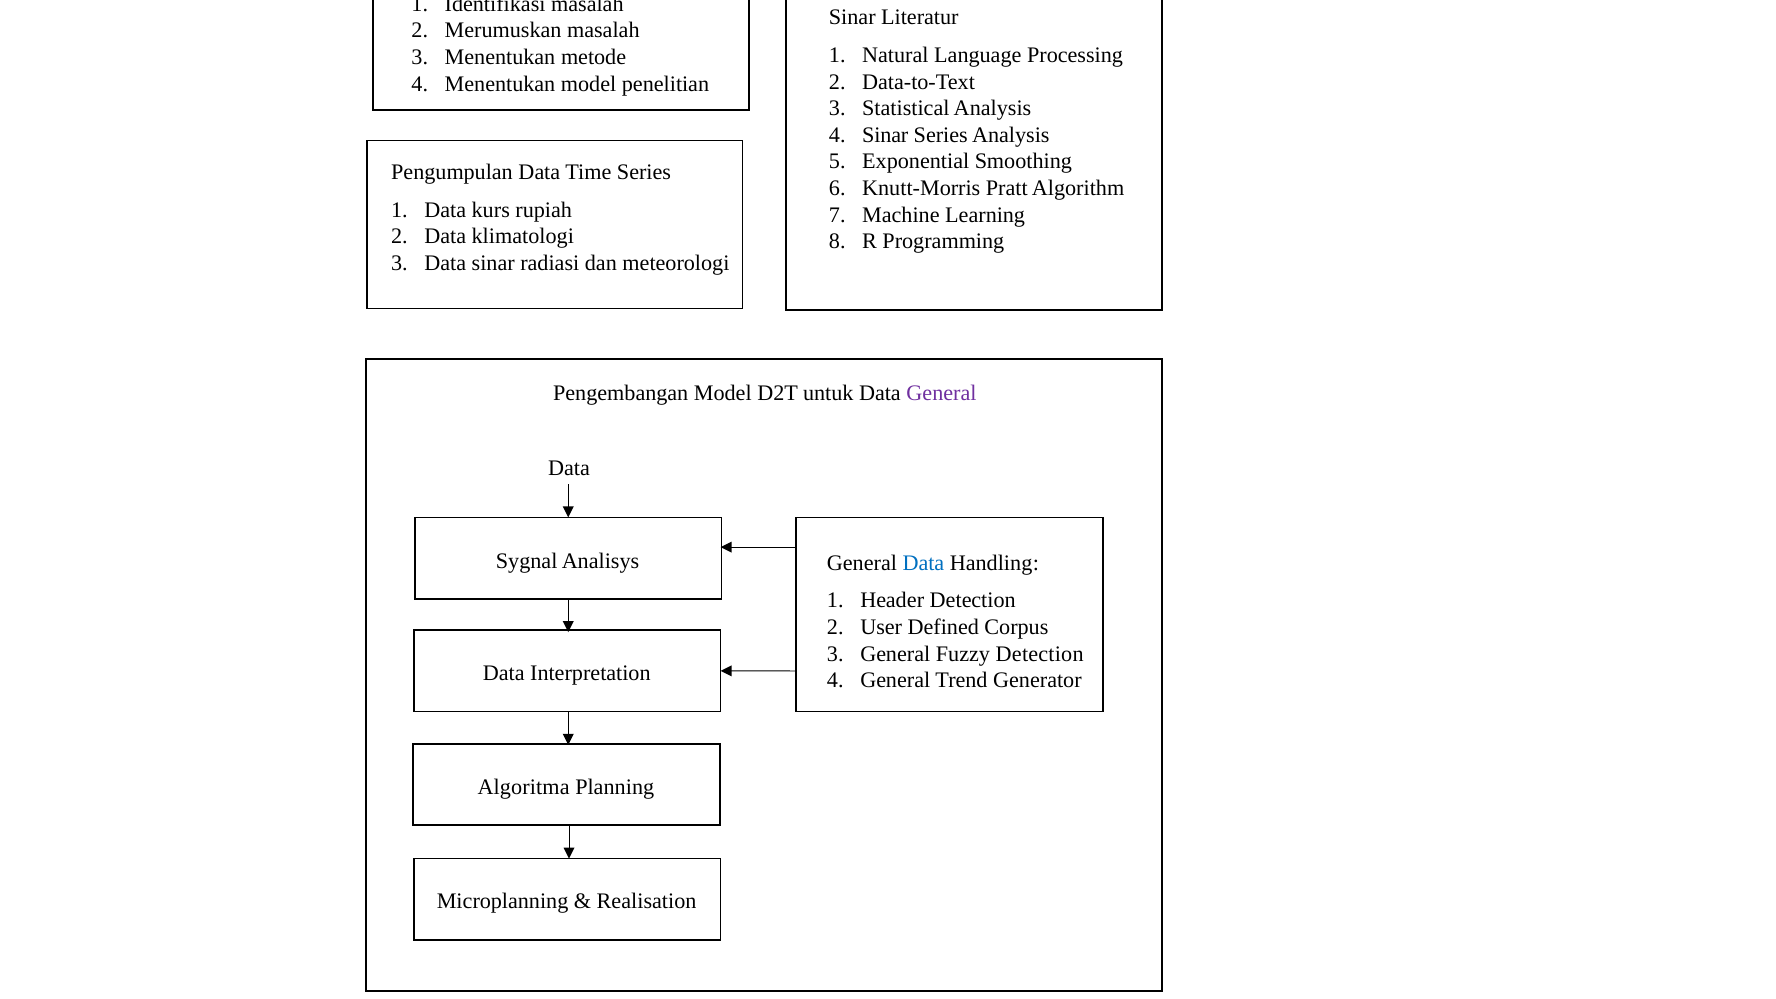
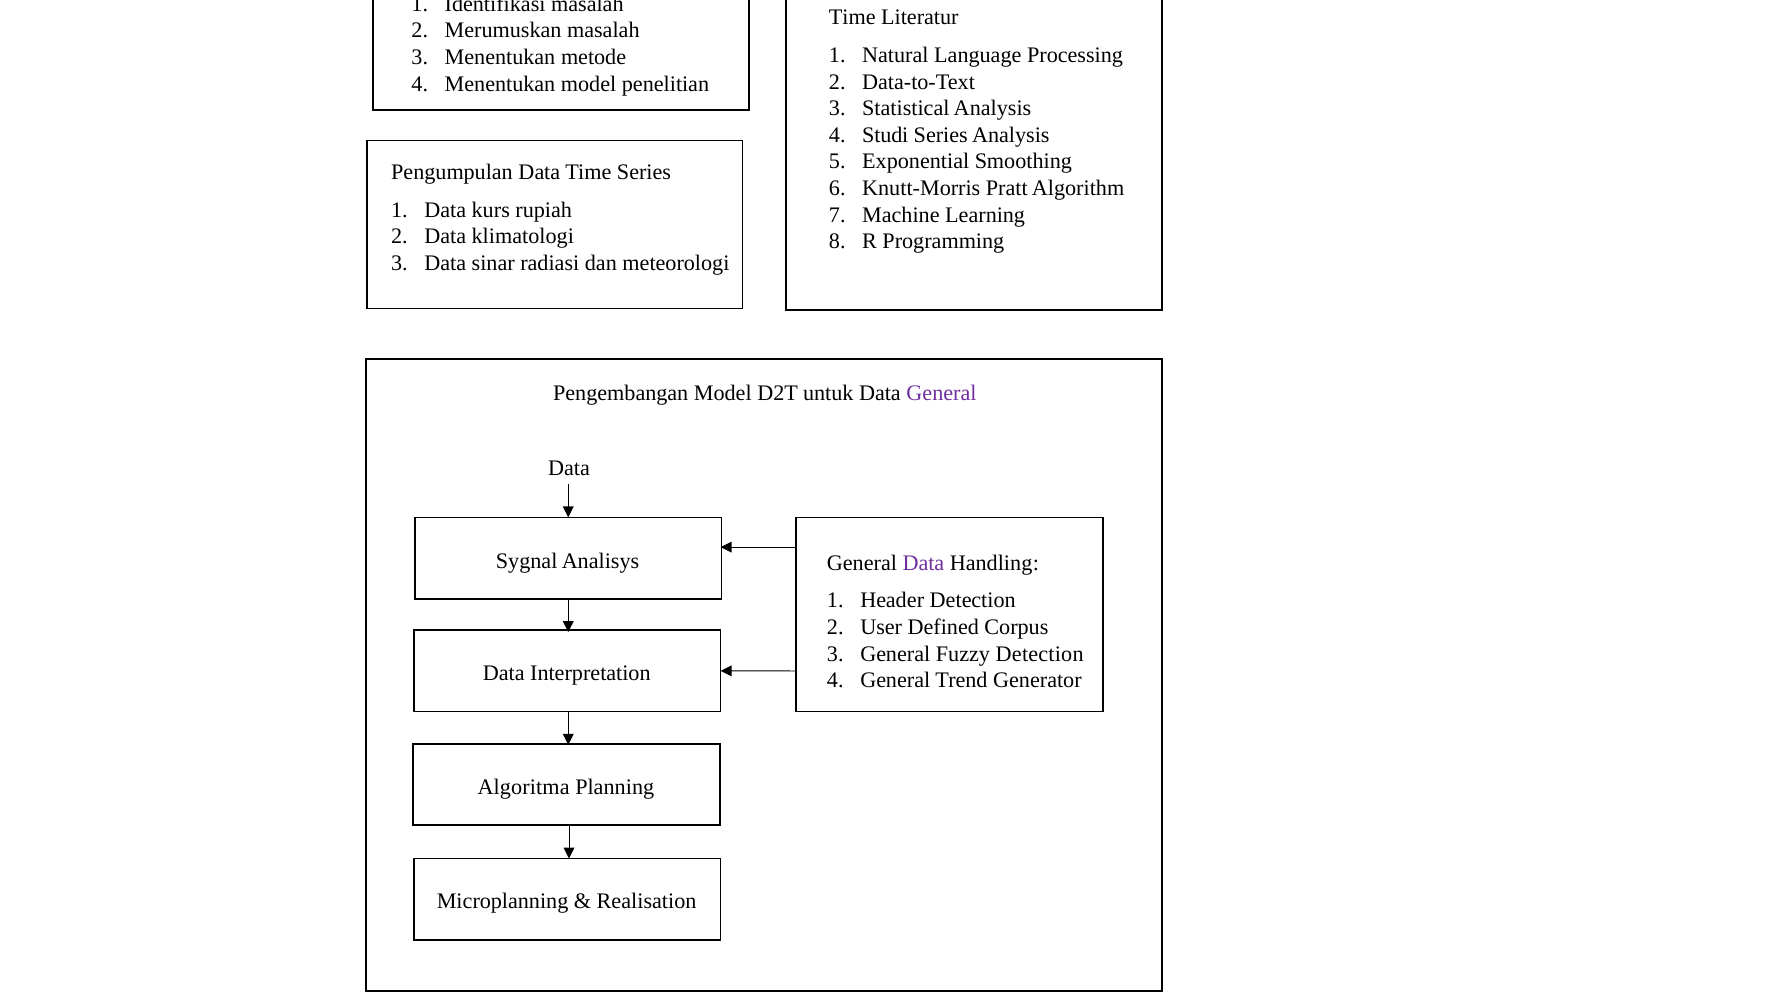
Sinar: Sinar -> Time (852, 17)
Sinar: Sinar -> Studi (885, 135)
Data colour: blue -> purple (923, 563)
